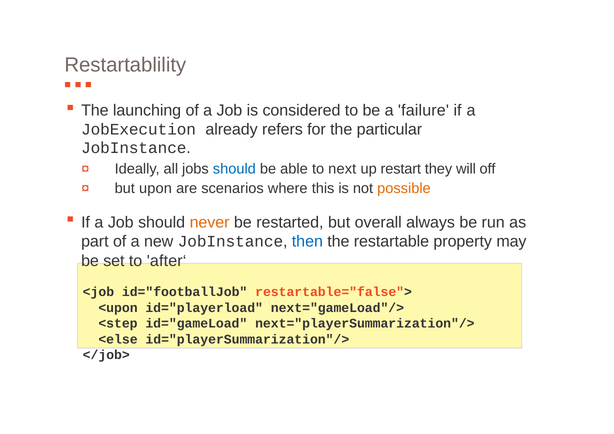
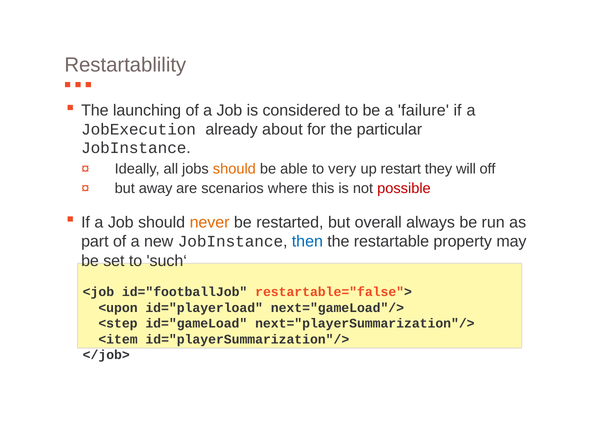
refers: refers -> about (282, 129)
should colour: blue -> orange (234, 169)
next: next -> very (342, 169)
upon: upon -> away (156, 188)
possible colour: orange -> red (404, 188)
after‘: after‘ -> such‘ (167, 261)
<else: <else -> <item (118, 339)
